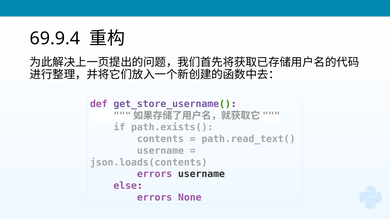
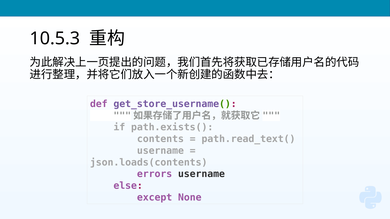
69.9.4: 69.9.4 -> 10.5.3 (55, 39)
errors: errors -> except (155, 198)
